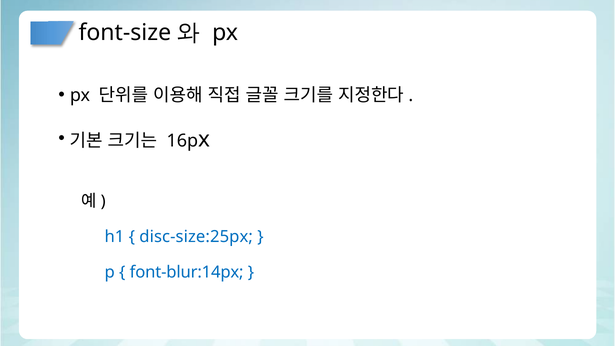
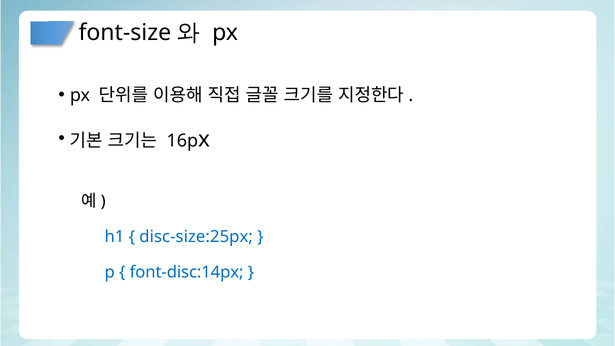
font-blur:14px: font-blur:14px -> font-disc:14px (187, 272)
